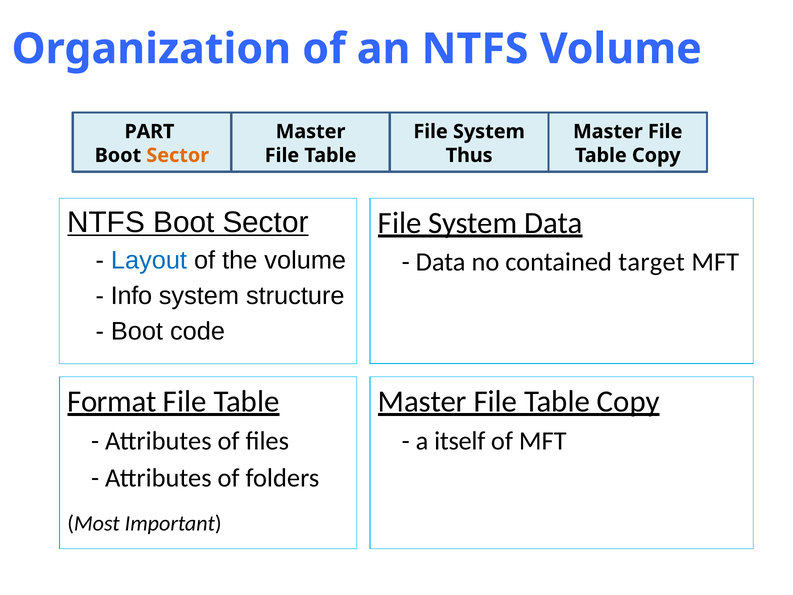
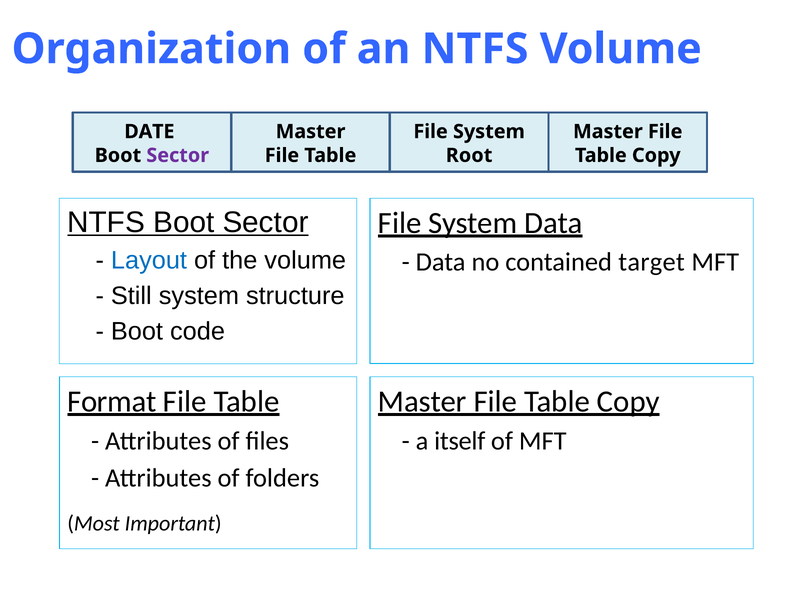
PART: PART -> DATE (149, 132)
Sector colour: orange -> purple (178, 155)
Thus: Thus -> Root (469, 155)
Info: Info -> Still (131, 296)
